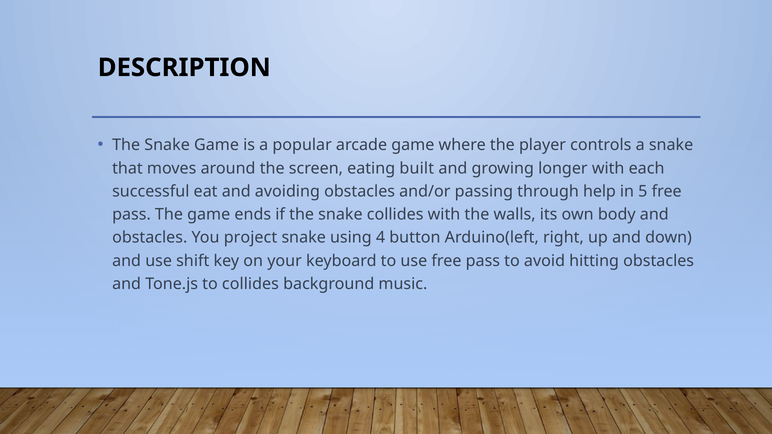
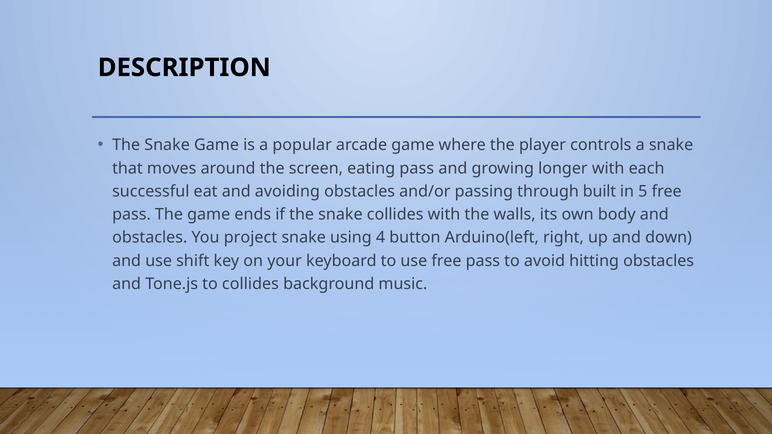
eating built: built -> pass (417, 168)
help: help -> built (600, 191)
